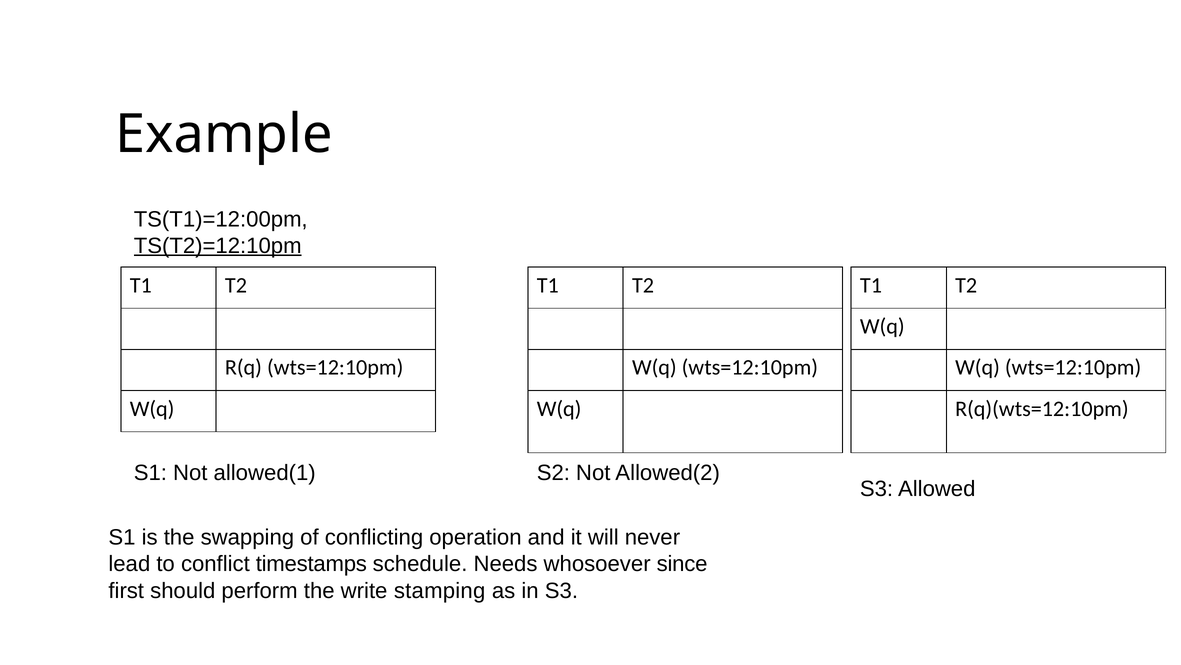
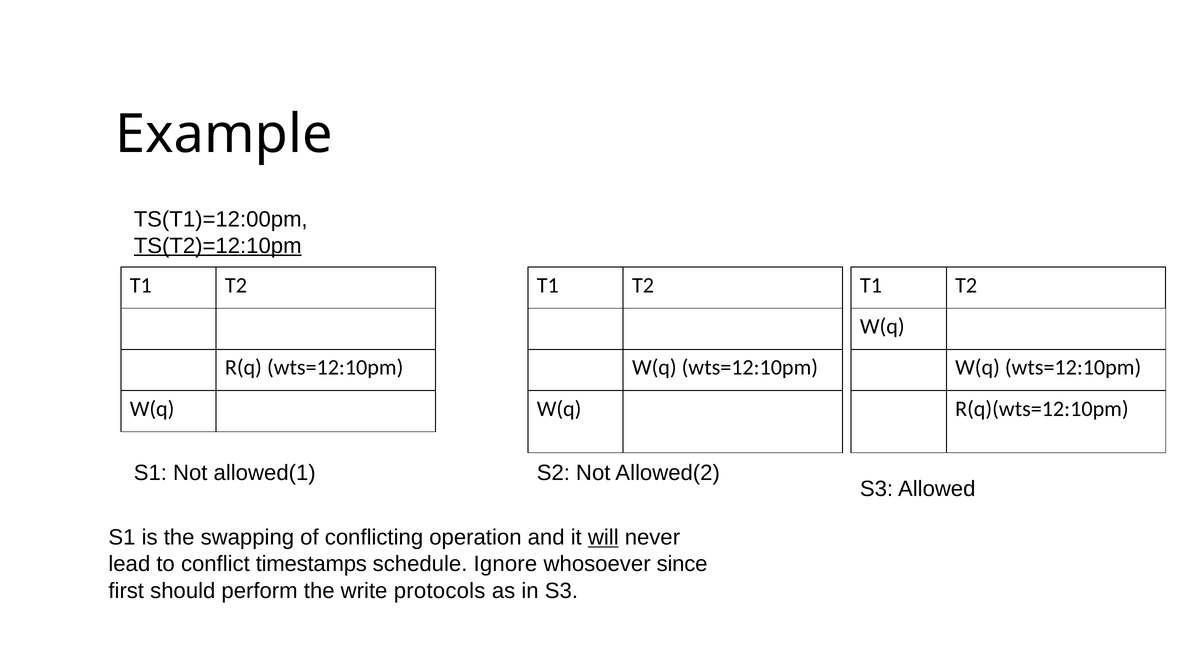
will underline: none -> present (603, 537)
Needs: Needs -> Ignore (505, 564)
stamping: stamping -> protocols (440, 590)
